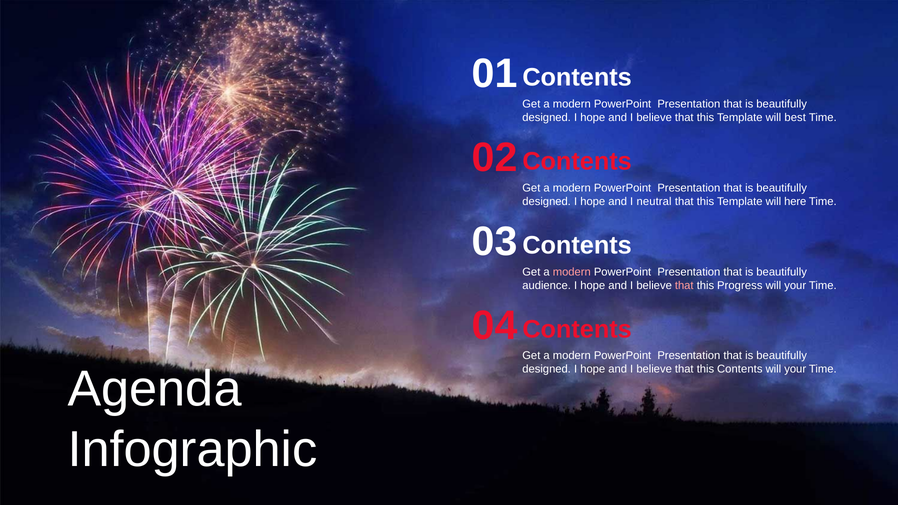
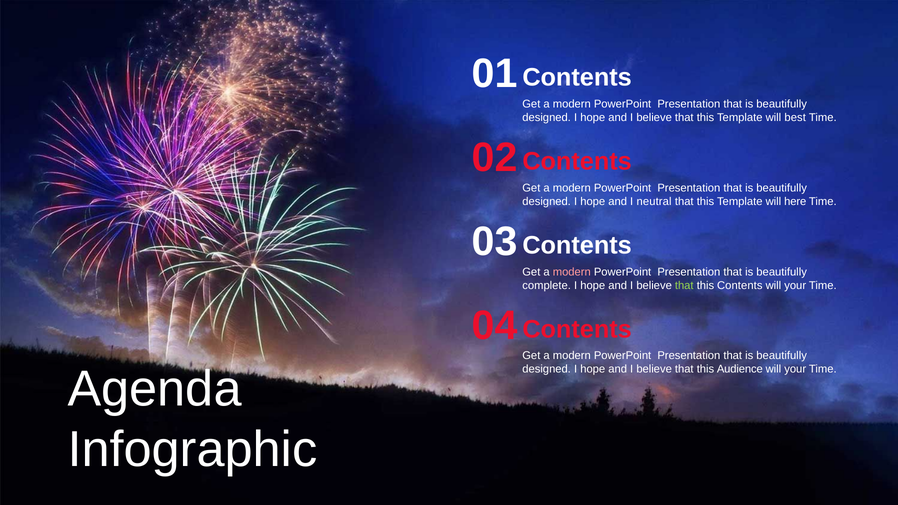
audience: audience -> complete (547, 285)
that colour: pink -> light green (684, 285)
this Progress: Progress -> Contents (740, 285)
this Contents: Contents -> Audience (740, 369)
